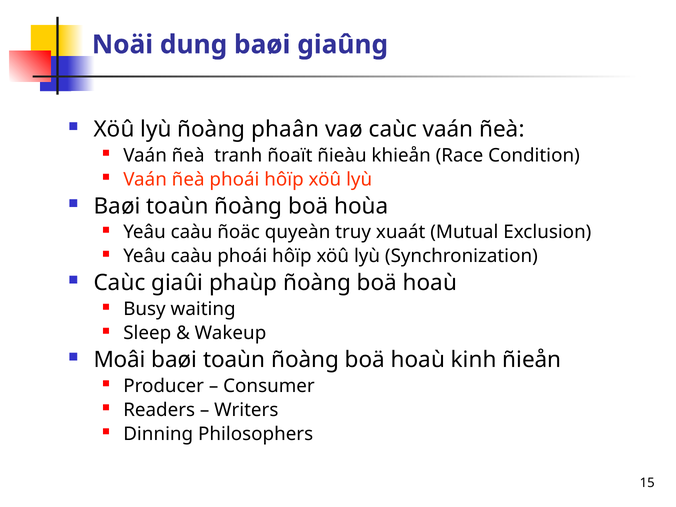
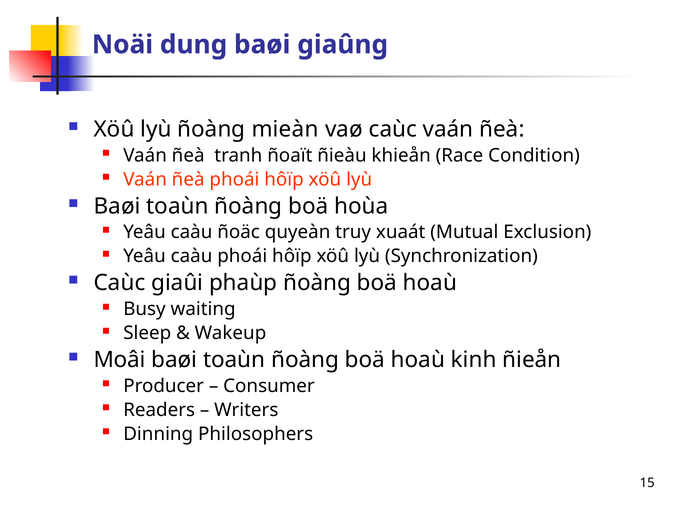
phaân: phaân -> mieàn (285, 129)
